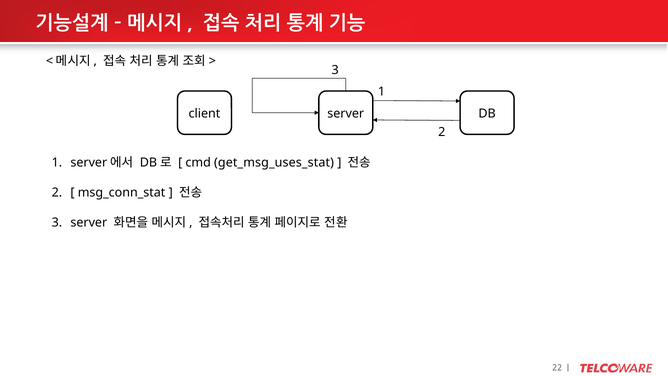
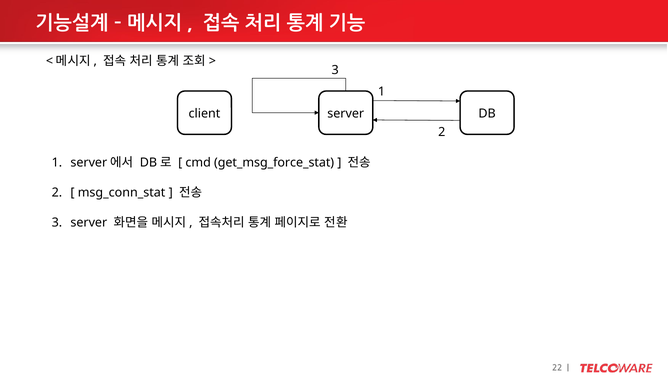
get_msg_uses_stat: get_msg_uses_stat -> get_msg_force_stat (274, 162)
